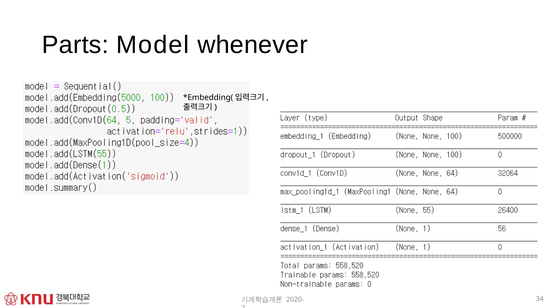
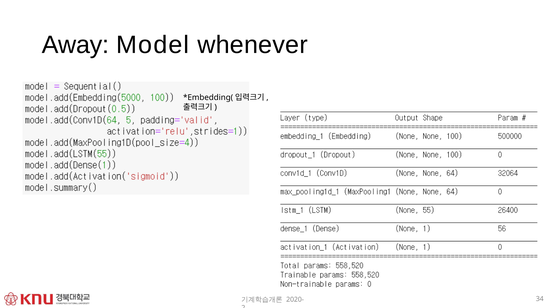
Parts: Parts -> Away (75, 45)
